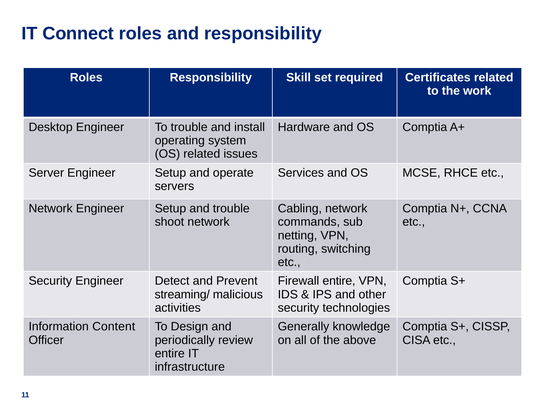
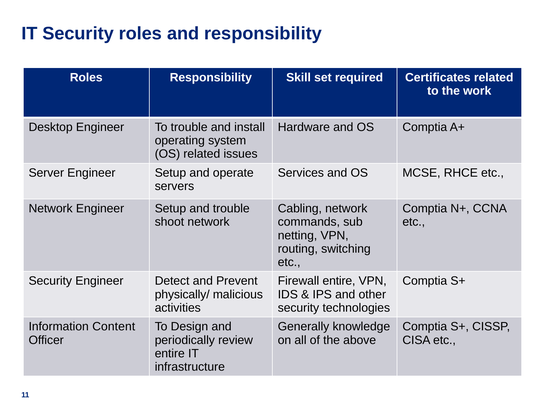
IT Connect: Connect -> Security (78, 34)
streaming/: streaming/ -> physically/ (182, 295)
